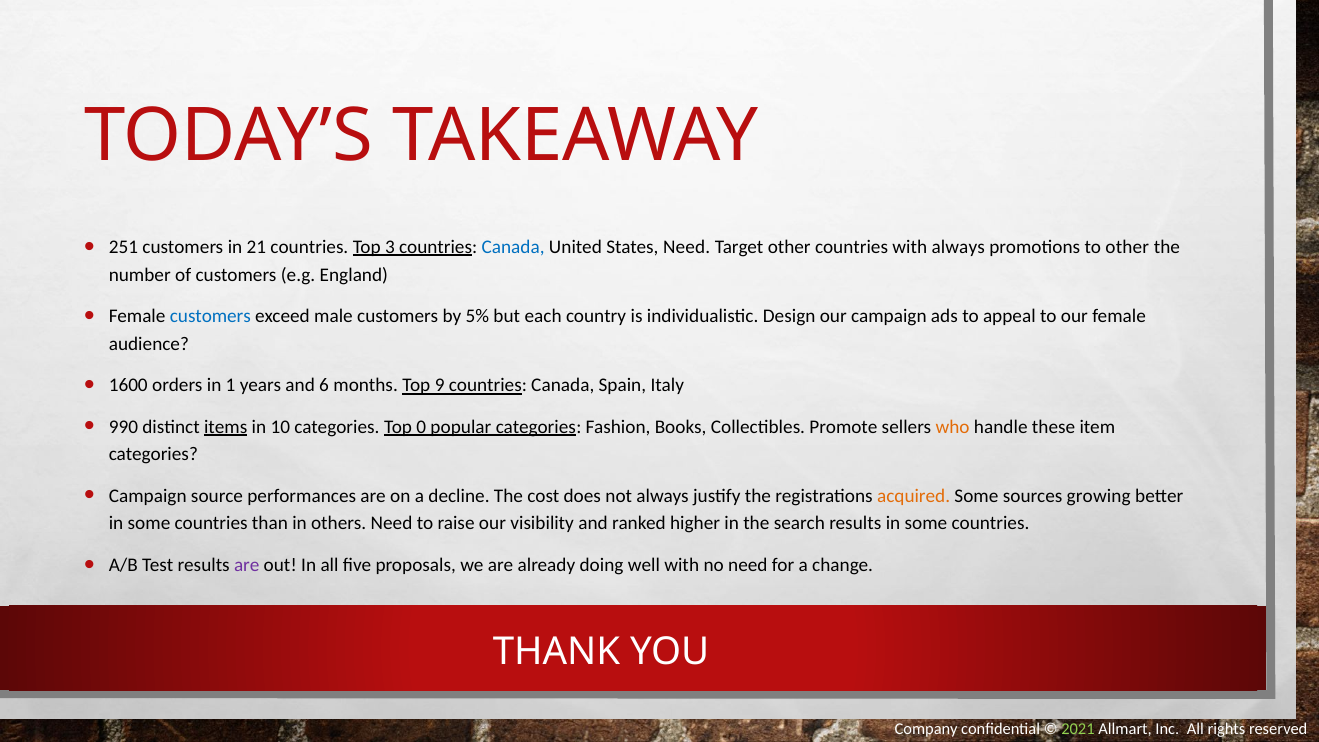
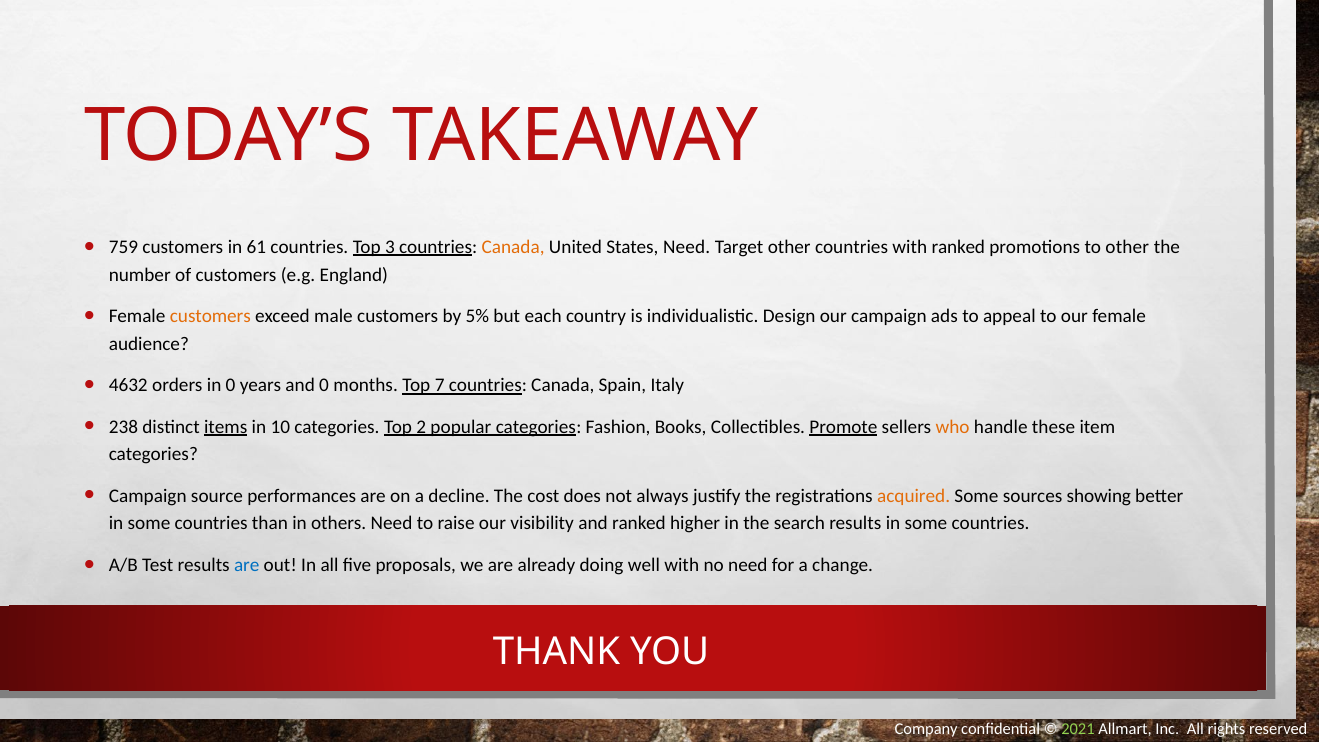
251: 251 -> 759 (123, 247)
21: 21 -> 61 (256, 247)
Canada colour: blue -> orange (513, 247)
with always: always -> ranked (958, 247)
customers colour: blue -> orange (210, 316)
1600: 1600 -> 4632 (128, 385)
in 1: 1 -> 0 (230, 385)
and 6: 6 -> 0 (324, 385)
9: 9 -> 7 (440, 385)
990: 990 -> 238 (123, 427)
0: 0 -> 2 (421, 427)
Promote underline: none -> present (843, 427)
growing: growing -> showing (1099, 496)
are colour: purple -> blue (247, 565)
